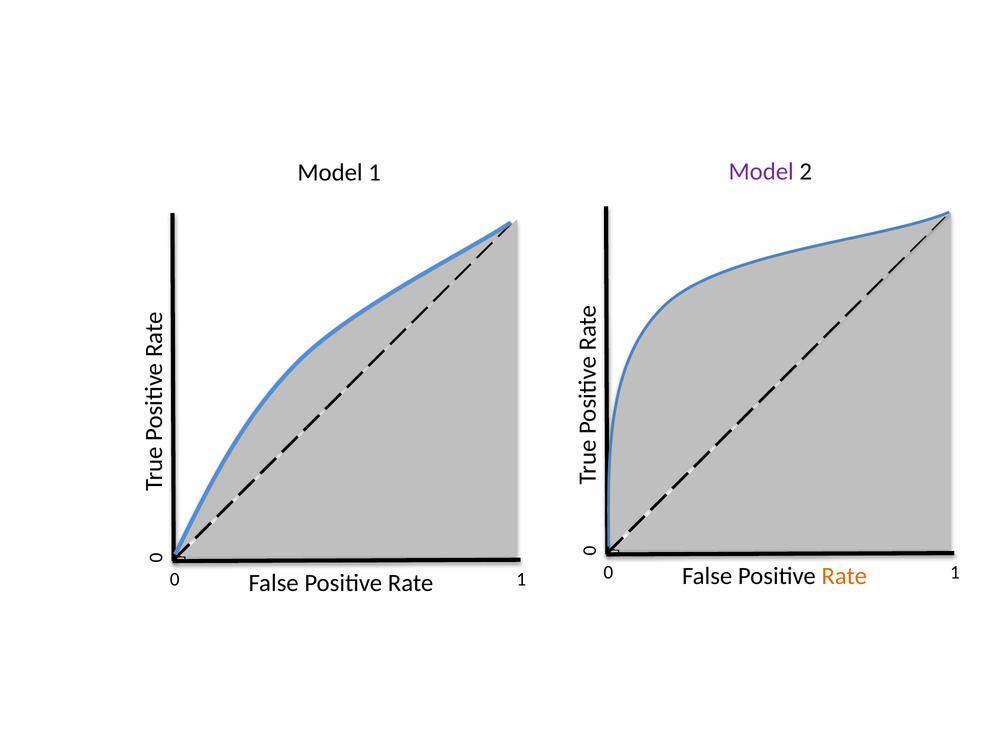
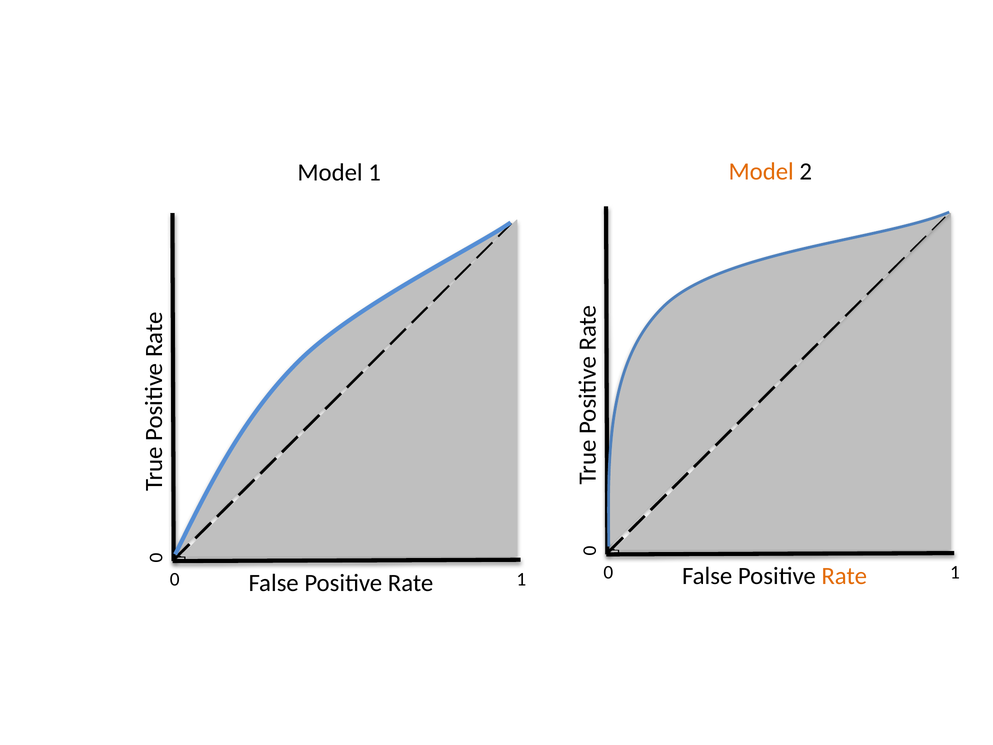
Model colour: purple -> orange (761, 171)
